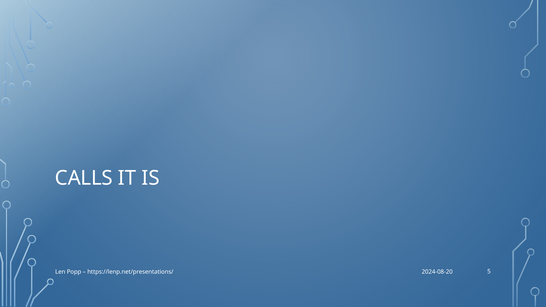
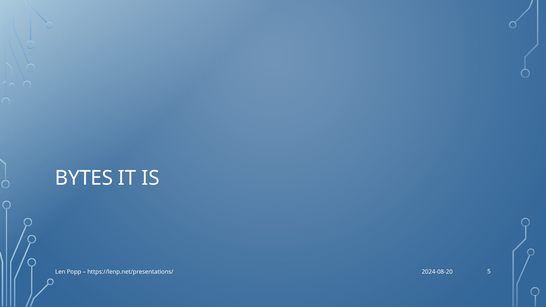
CALLS: CALLS -> BYTES (84, 178)
